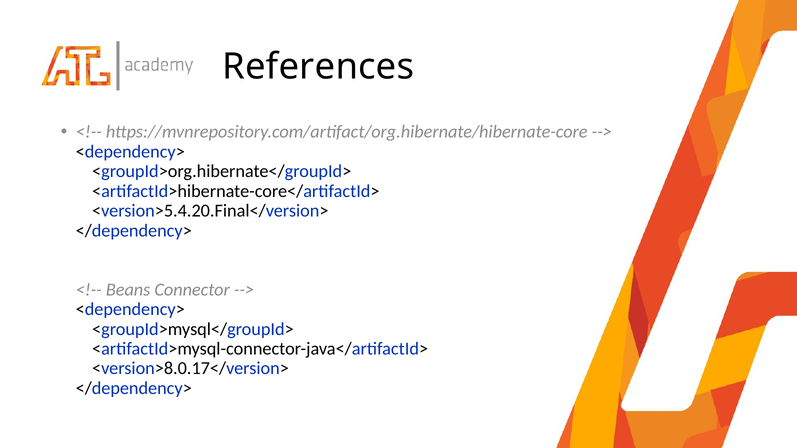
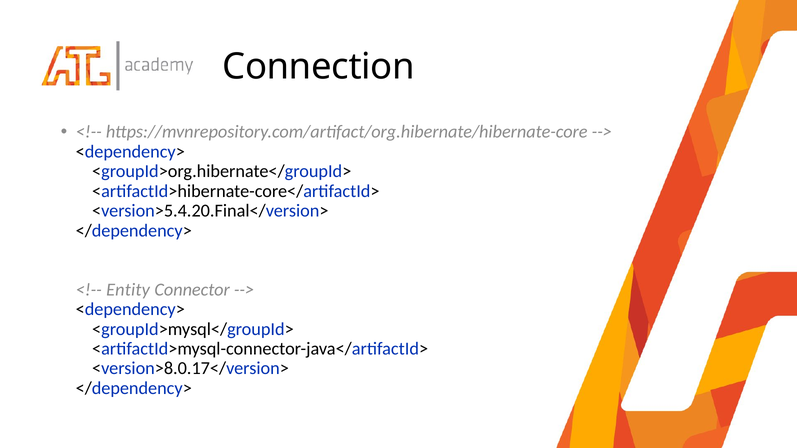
References: References -> Connection (319, 67)
Beans: Beans -> Entity (128, 290)
